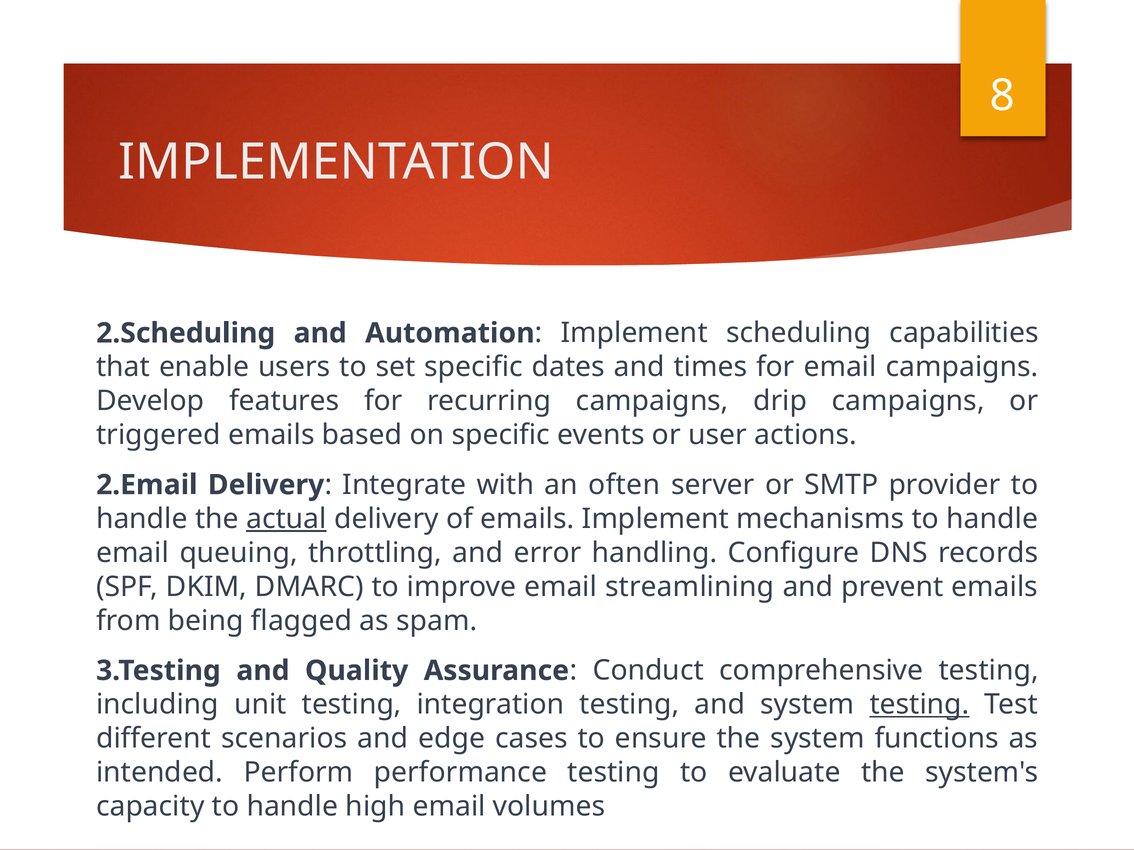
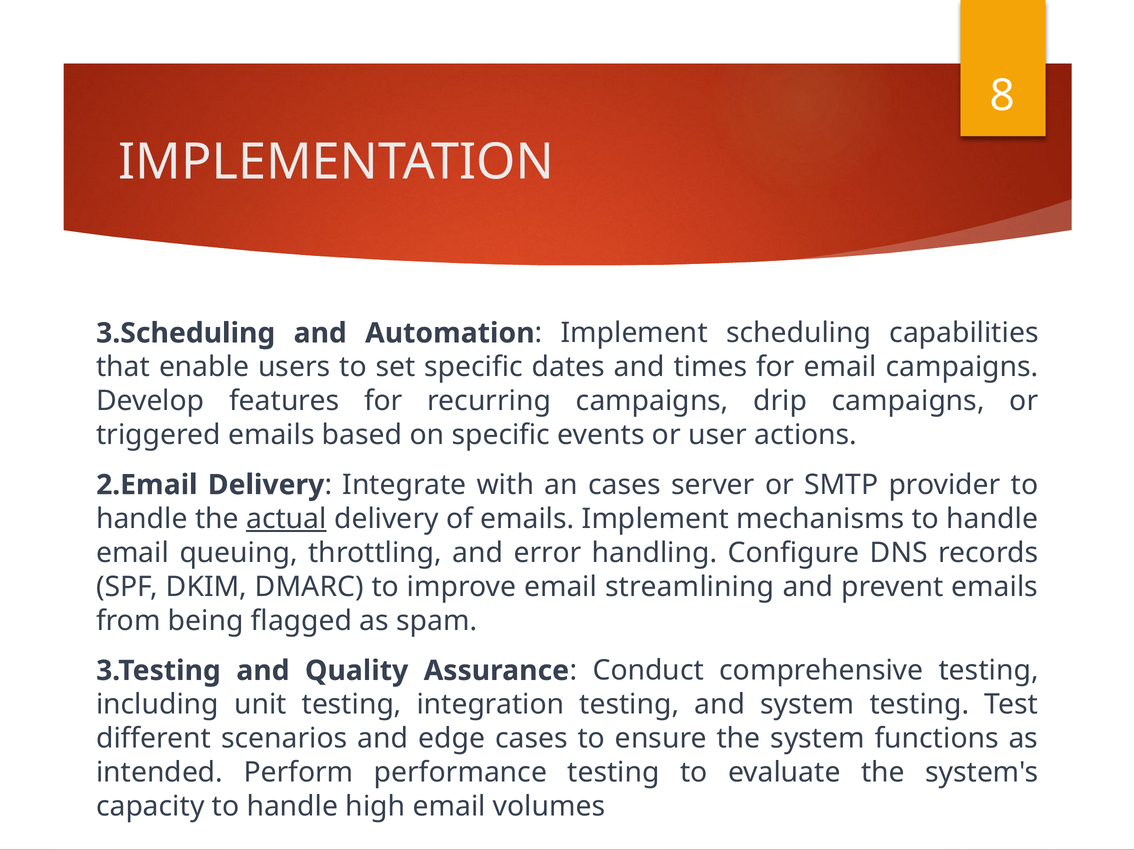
2.Scheduling: 2.Scheduling -> 3.Scheduling (186, 333)
an often: often -> cases (624, 485)
testing underline: present -> none (920, 705)
